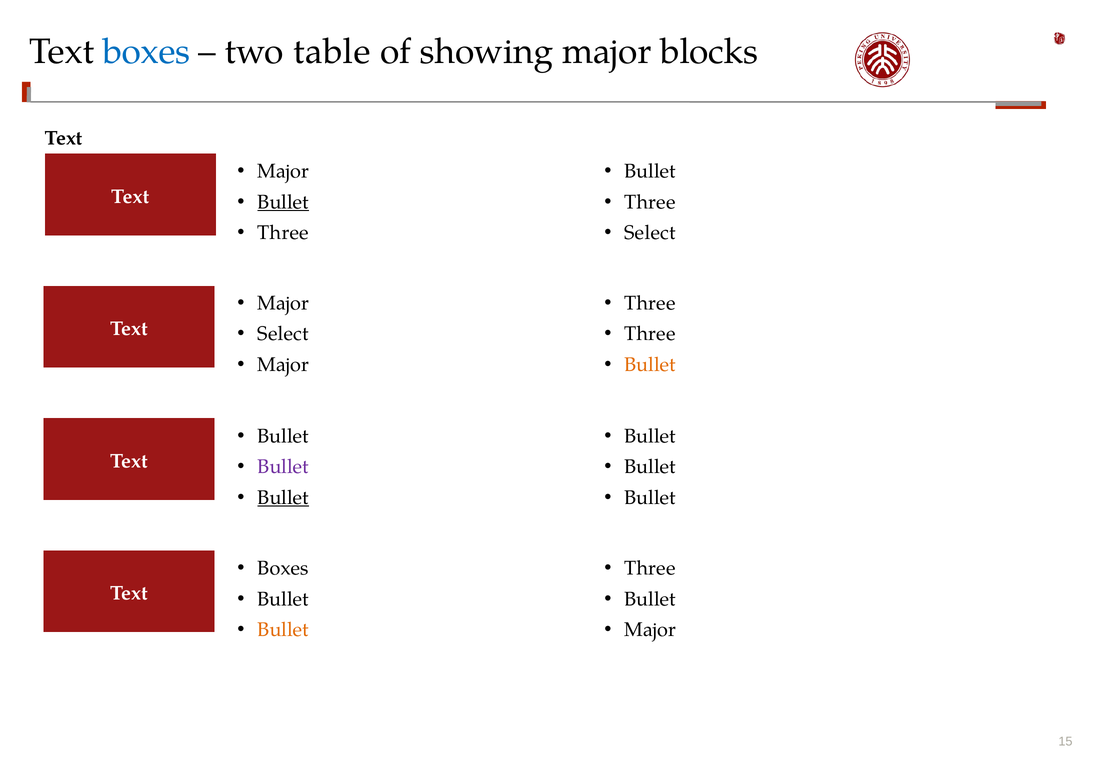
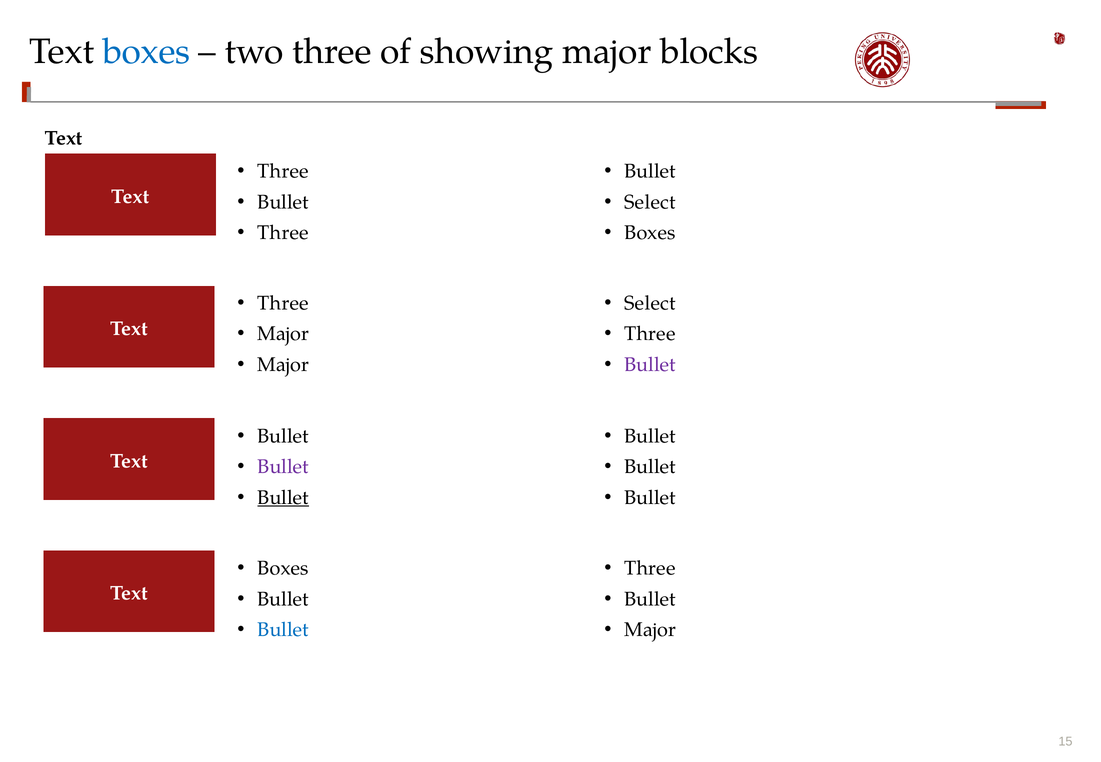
two table: table -> three (332, 52)
Major: Major -> Three (283, 172)
Bullet underline: present -> none (283, 202)
Three: Three -> Select (650, 202)
Select: Select -> Boxes (650, 233)
Major: Major -> Three (283, 303)
Three: Three -> Select (650, 303)
Select: Select -> Major (283, 334)
Bullet colour: orange -> purple (650, 365)
Bullet colour: orange -> blue (283, 630)
